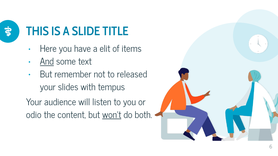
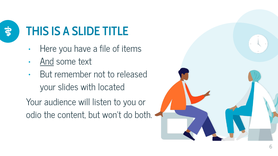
elit: elit -> file (105, 49)
tempus: tempus -> located (111, 87)
won’t underline: present -> none (112, 115)
